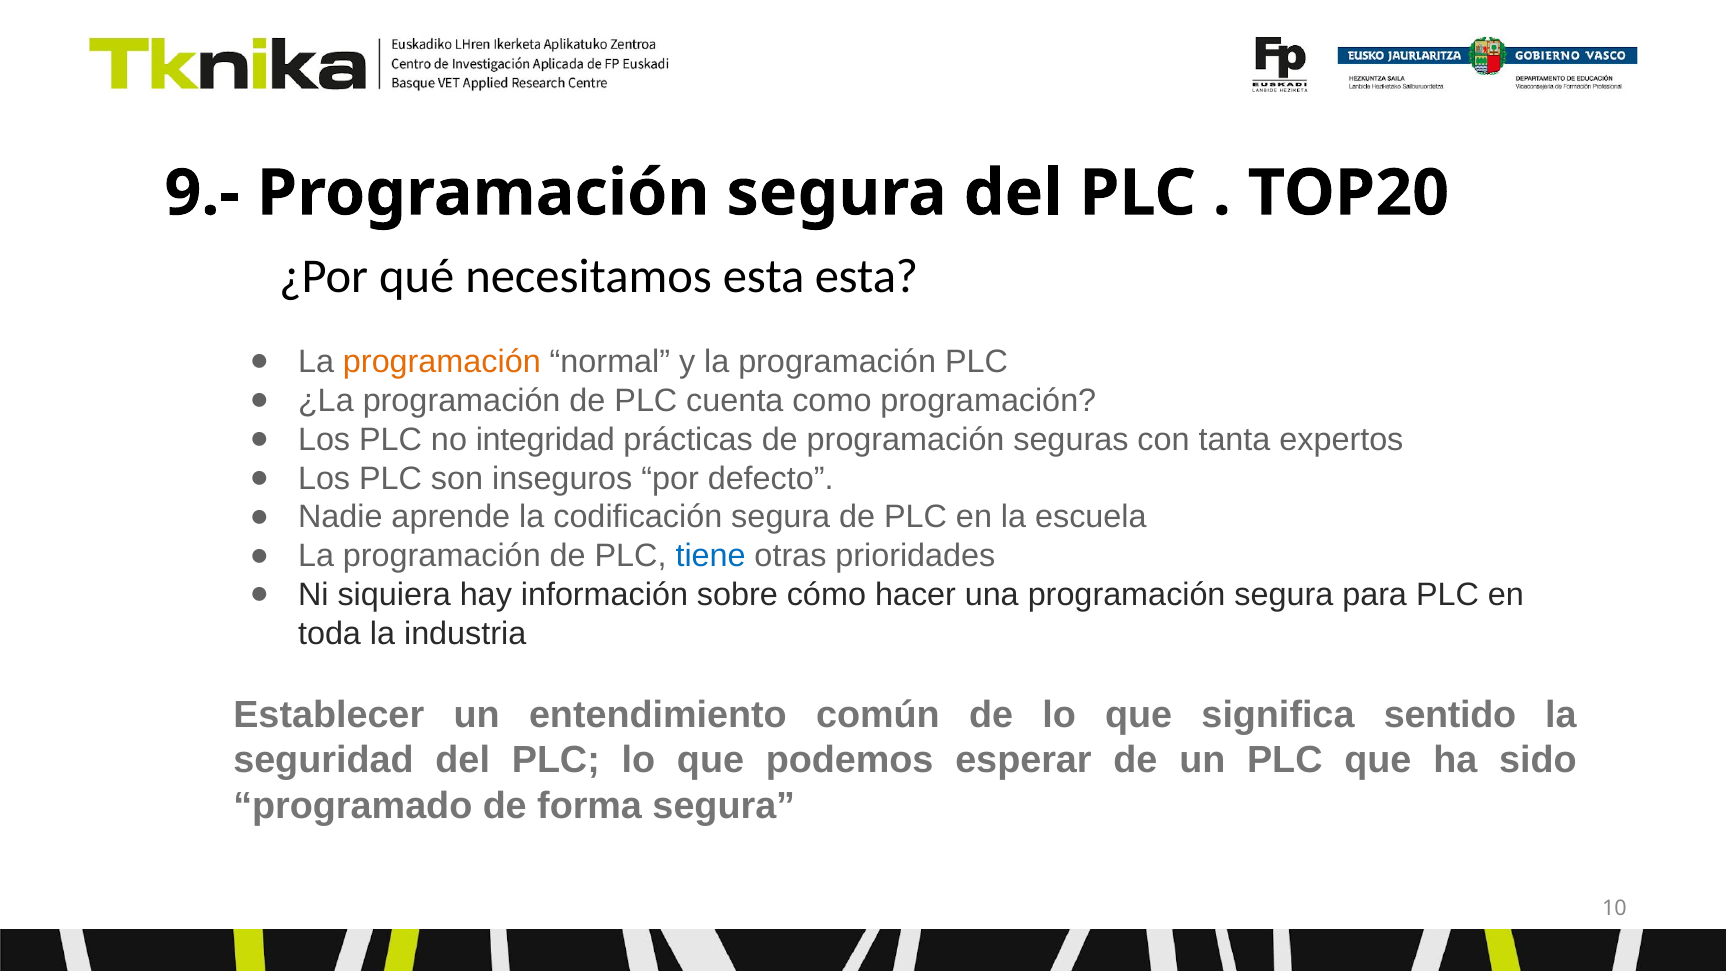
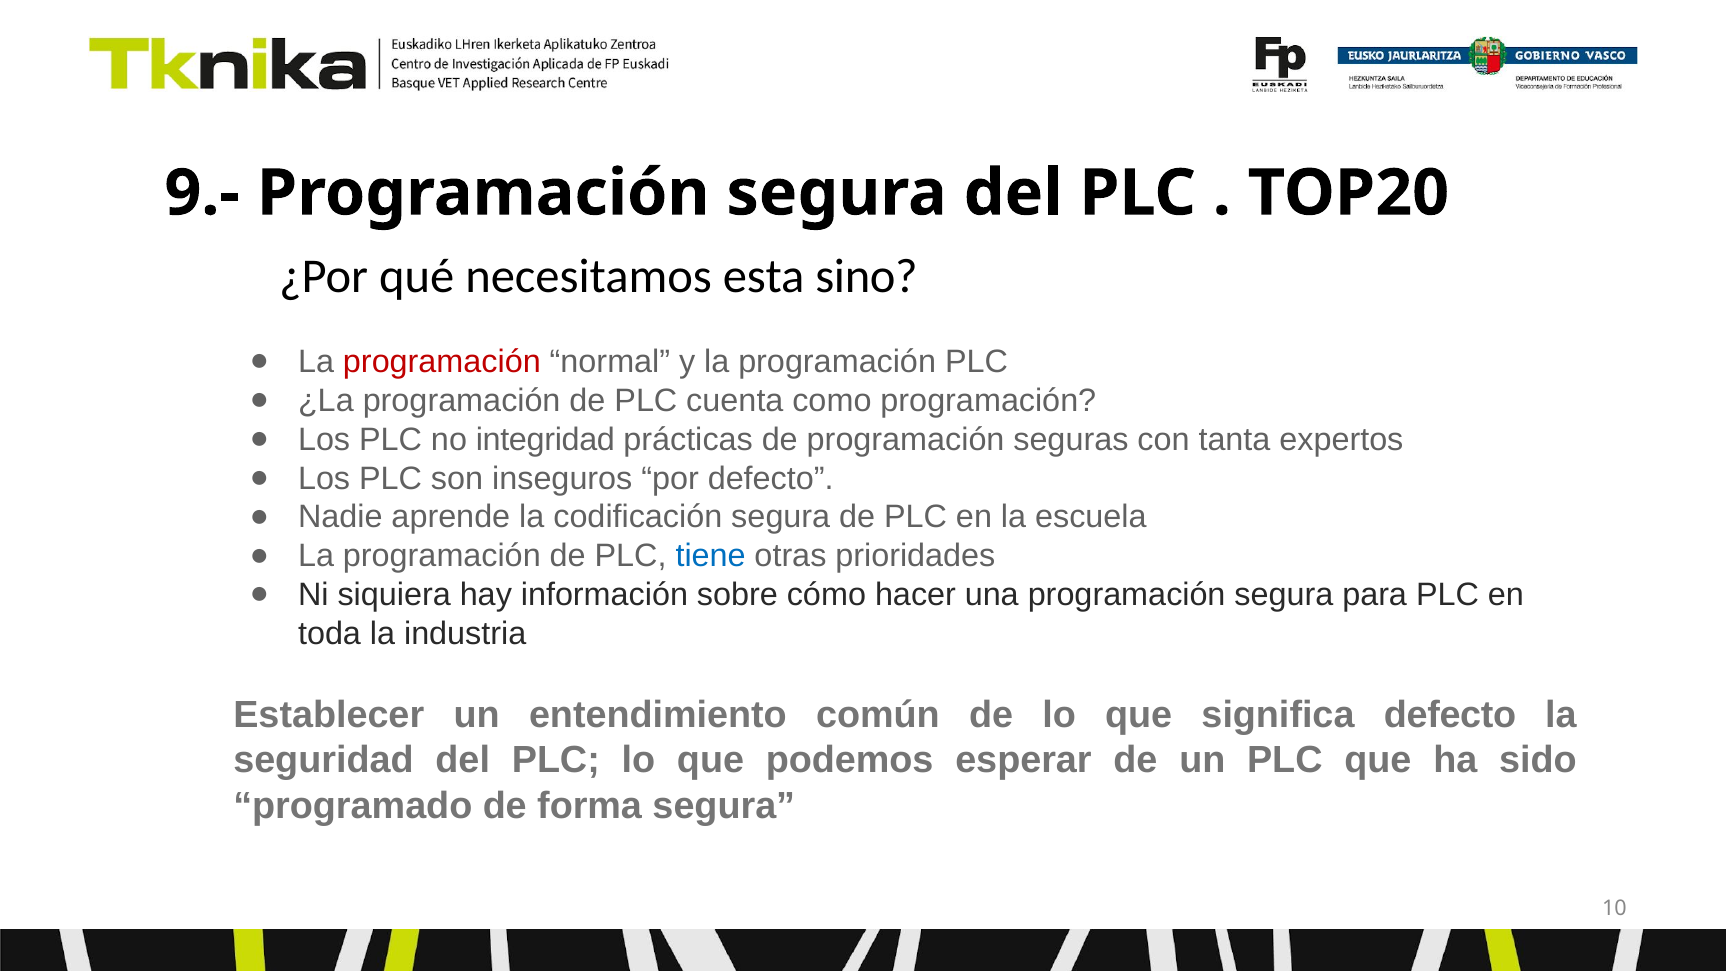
esta esta: esta -> sino (866, 277)
programación colour: orange -> red (442, 362)
significa sentido: sentido -> defecto (1450, 715)
